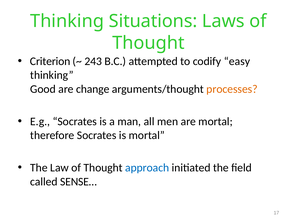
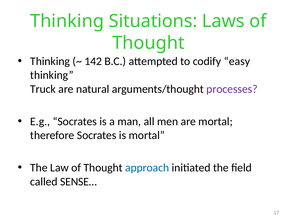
Criterion: Criterion -> Thinking (50, 61)
243: 243 -> 142 (93, 61)
Good: Good -> Truck (43, 89)
change: change -> natural (93, 89)
processes colour: orange -> purple (232, 89)
